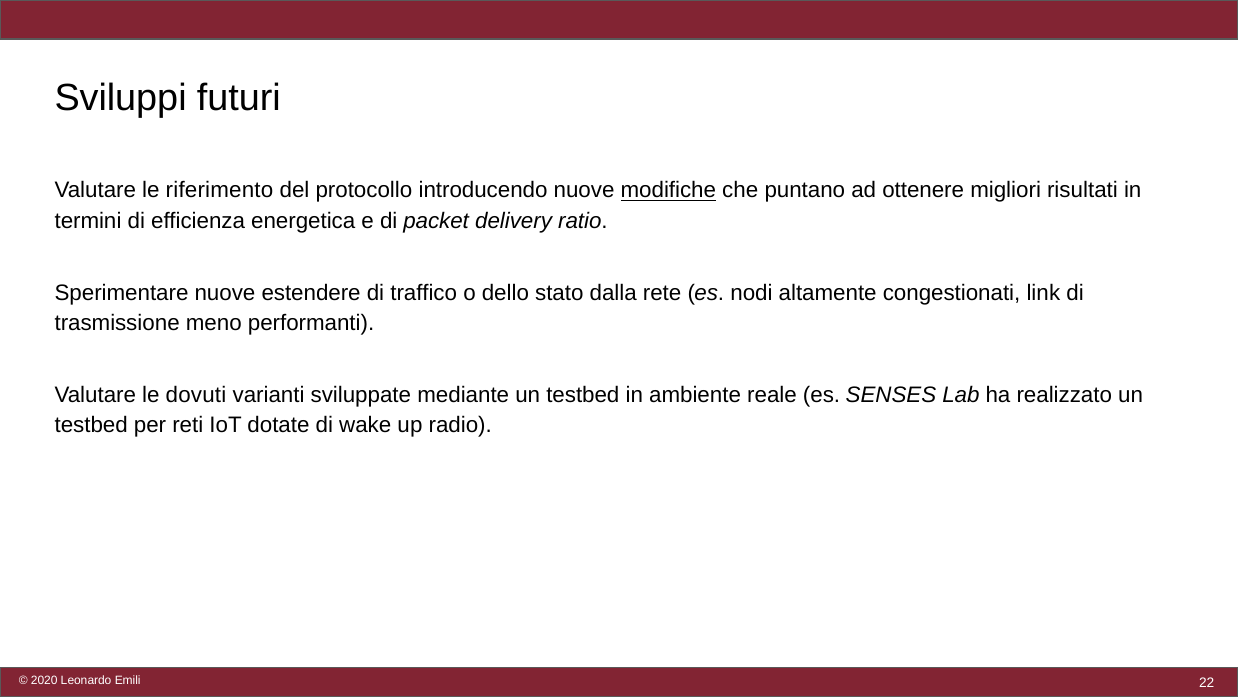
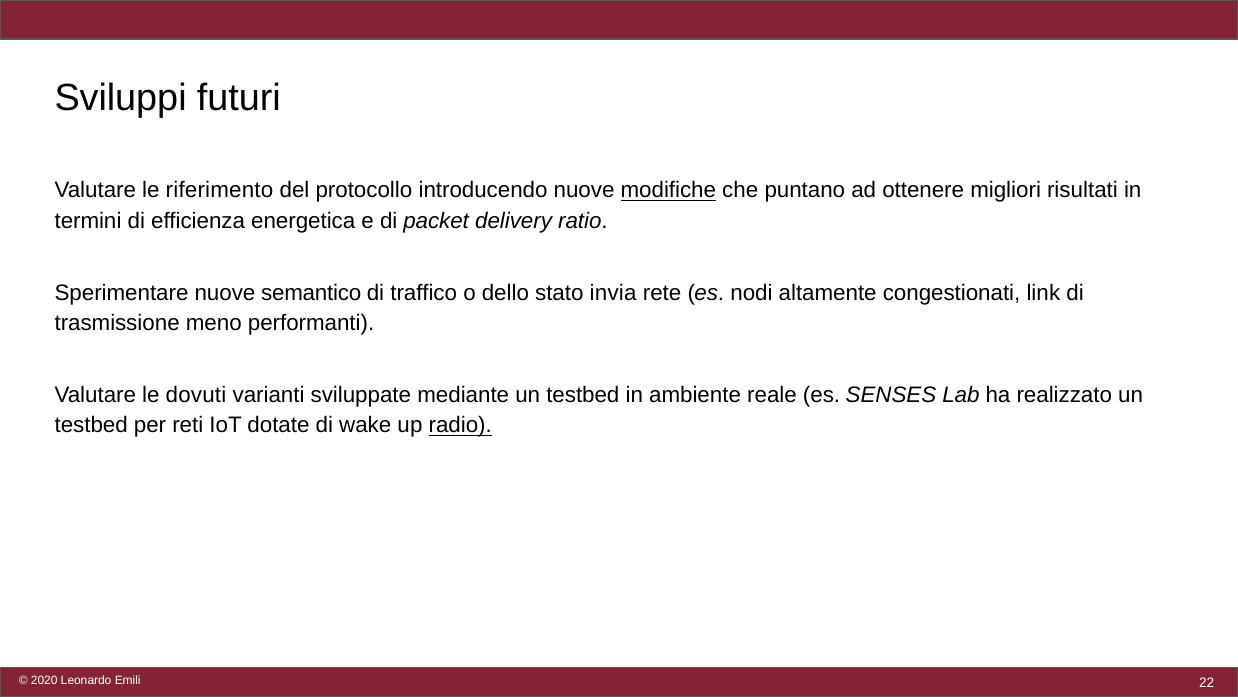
estendere: estendere -> semantico (311, 292)
dalla: dalla -> invia (613, 292)
radio underline: none -> present (460, 425)
